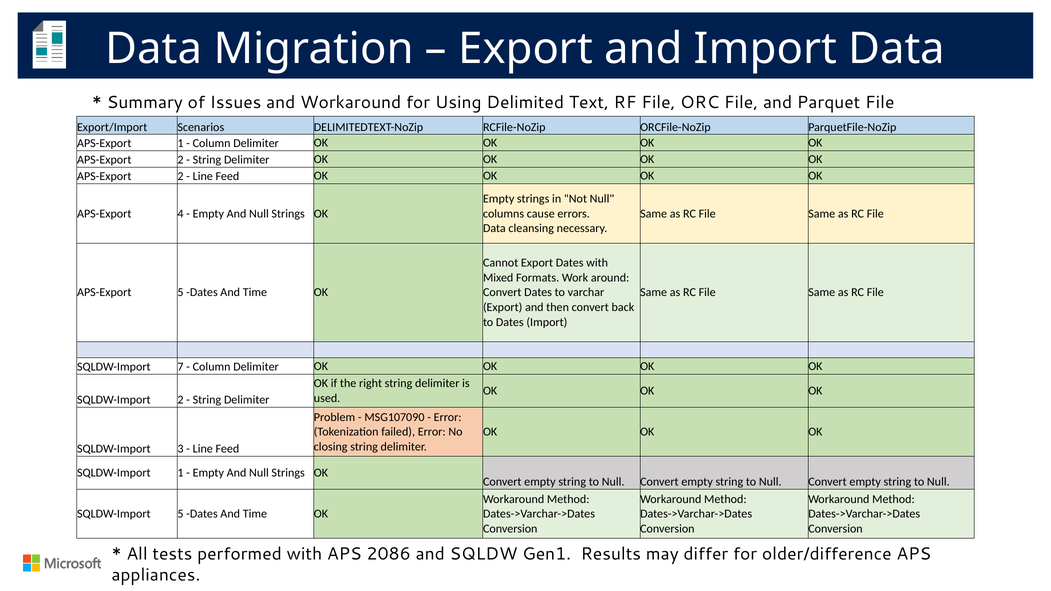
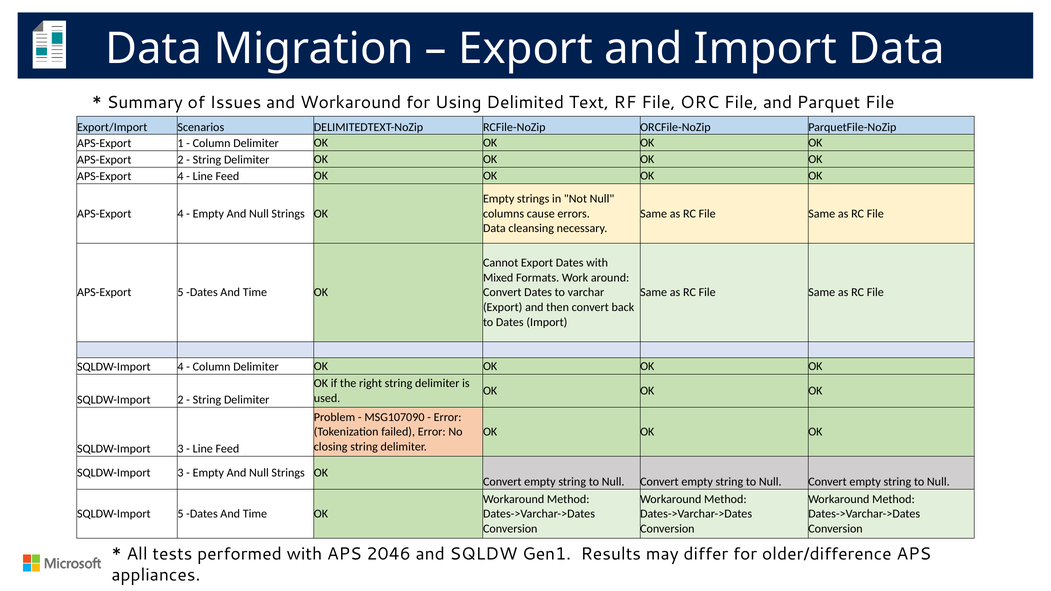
2: 2 -> 4 (180, 176)
SQLDW-Import 7: 7 -> 4 (180, 367)
1: 1 -> 3 (180, 473)
2086: 2086 -> 2046 (389, 554)
